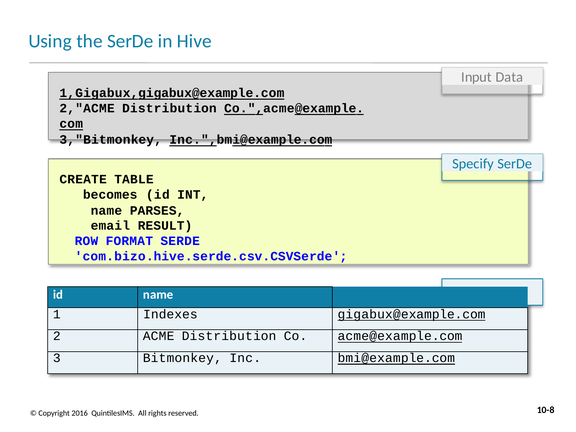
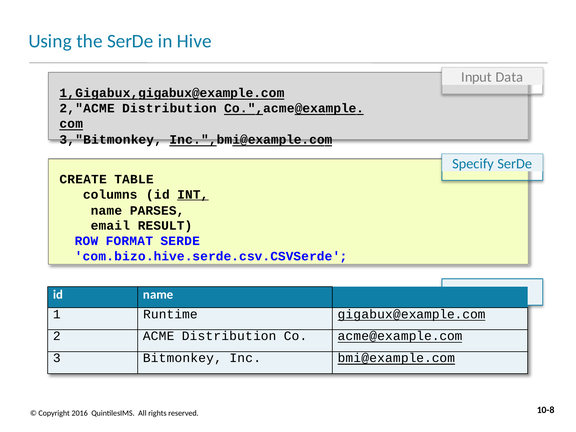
becomes: becomes -> columns (110, 195)
INT underline: none -> present (193, 195)
Indexes: Indexes -> Runtime (170, 314)
